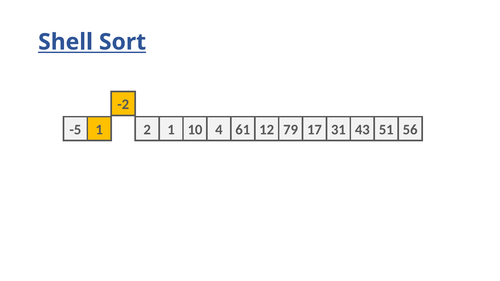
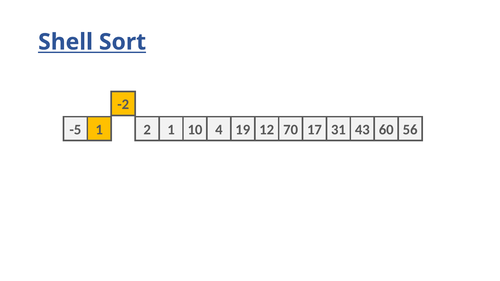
61: 61 -> 19 (243, 130)
79: 79 -> 70 (291, 130)
51: 51 -> 60 (386, 130)
